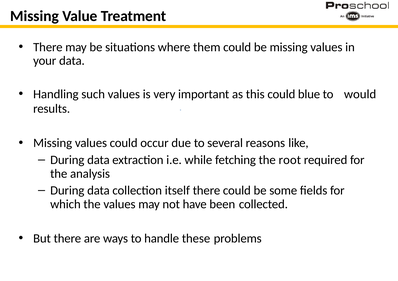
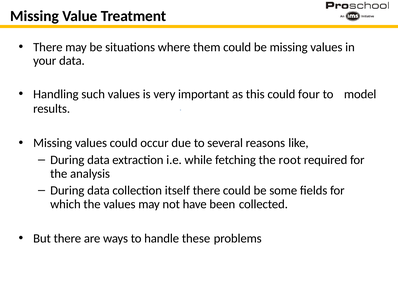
blue: blue -> four (309, 94)
would: would -> model (360, 94)
